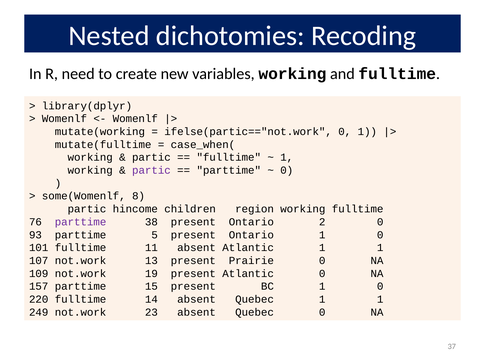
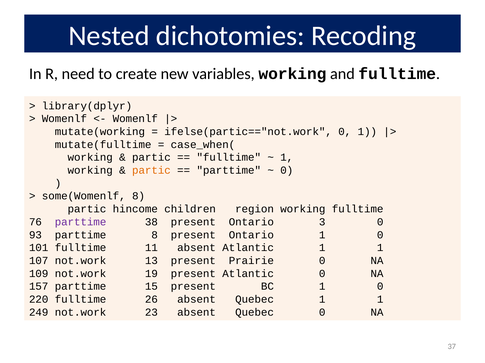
partic colour: purple -> orange (151, 171)
2: 2 -> 3 (322, 222)
parttime 5: 5 -> 8 (155, 235)
14: 14 -> 26 (151, 300)
